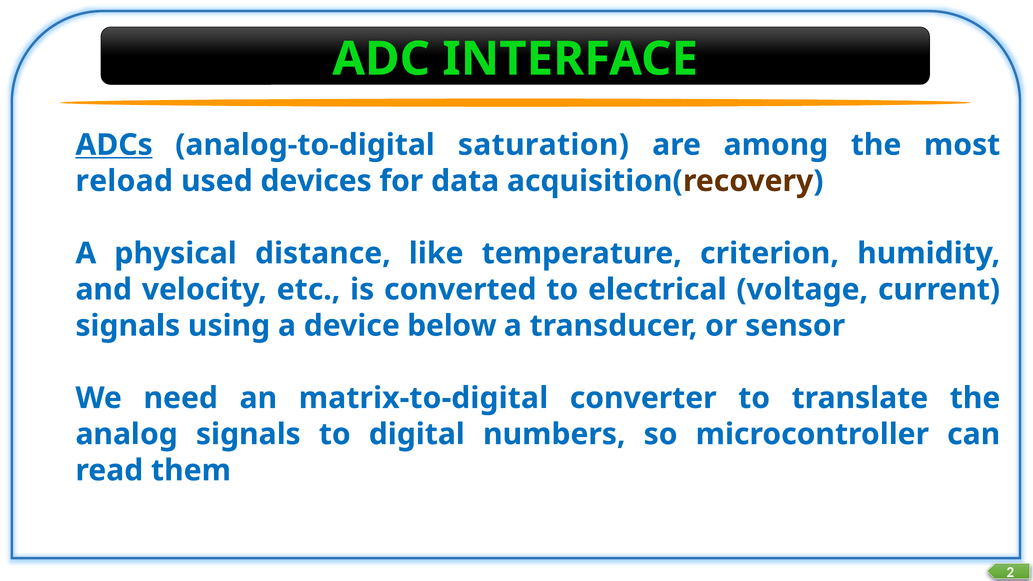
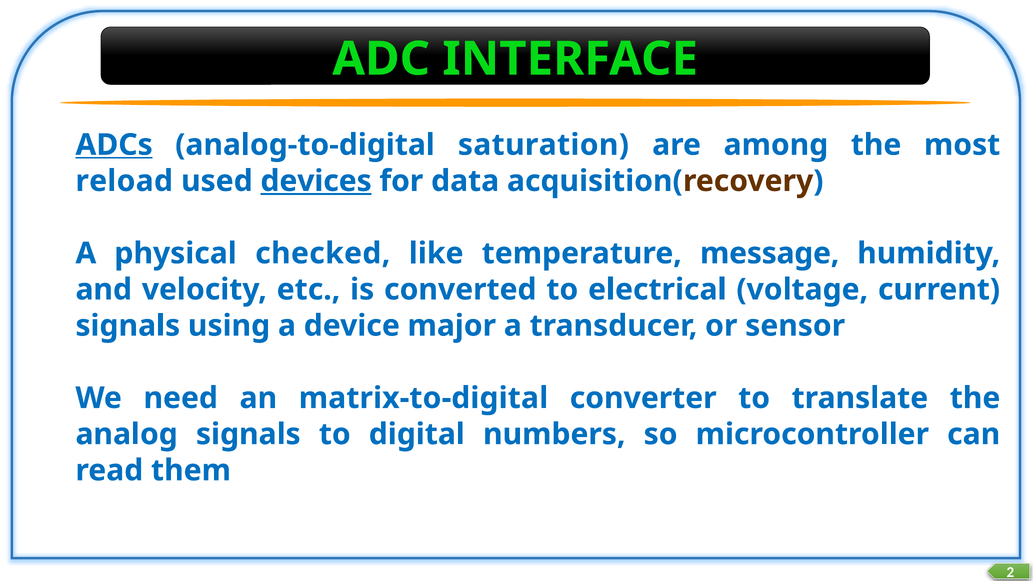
devices underline: none -> present (316, 181)
distance: distance -> checked (323, 253)
criterion: criterion -> message (770, 253)
below: below -> major (452, 326)
